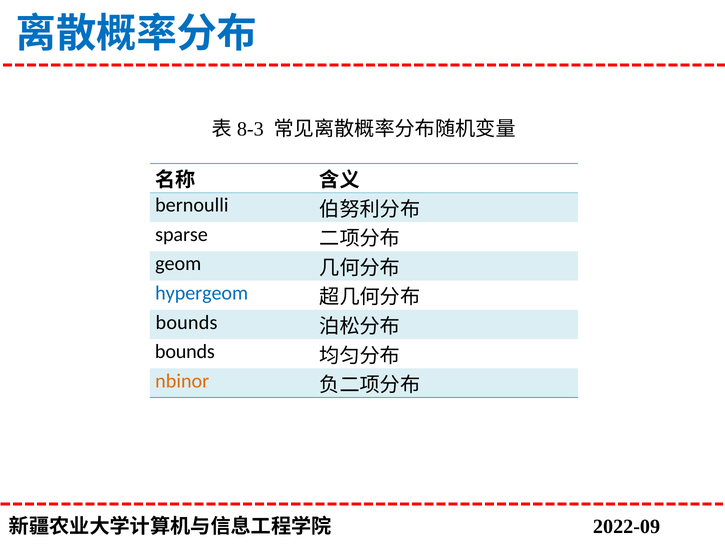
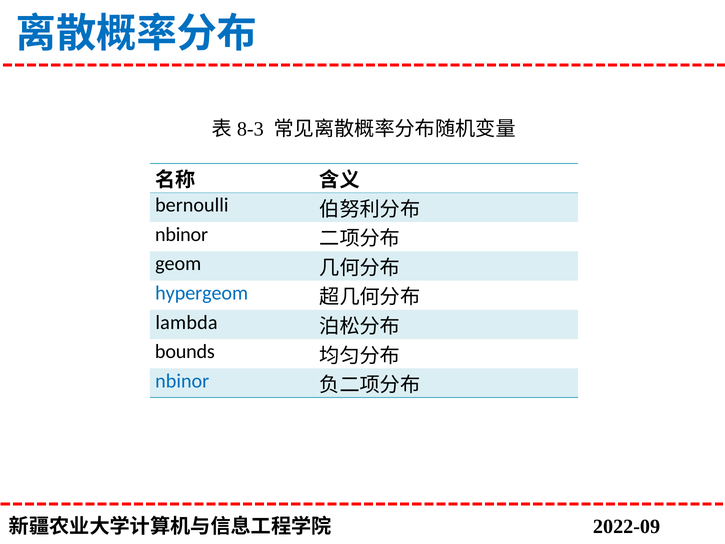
sparse: sparse -> nbinor (182, 234)
bounds: bounds -> lambda (187, 322)
nbinor colour: orange -> blue (182, 381)
